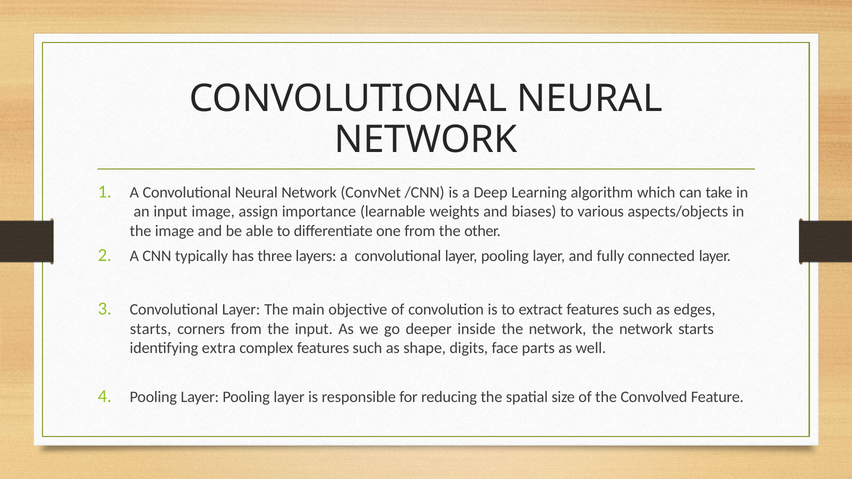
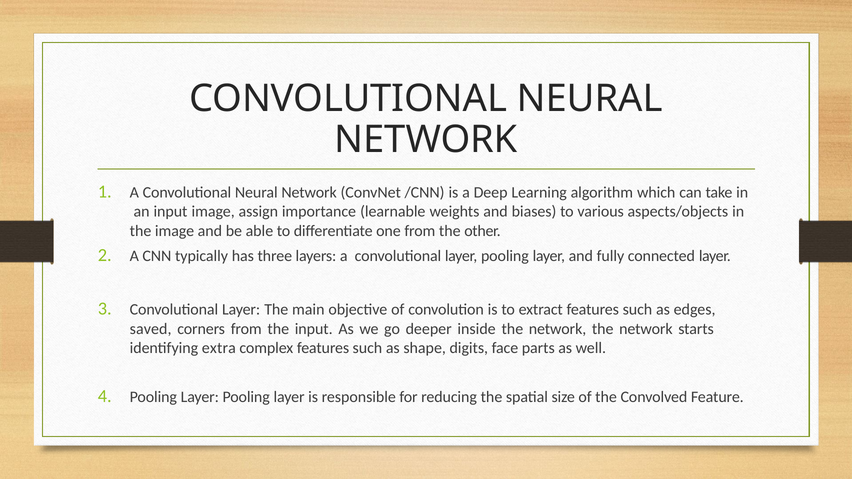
starts: starts -> saved (151, 329)
